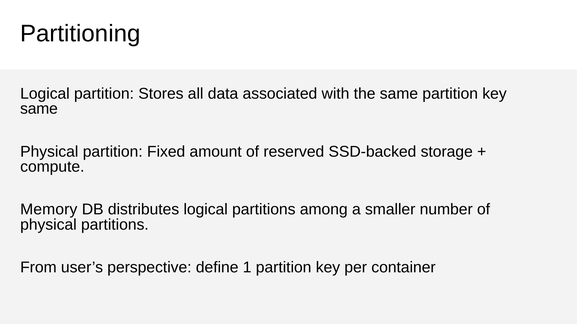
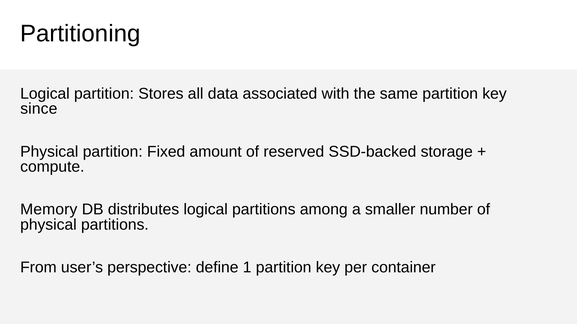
same: same -> since (39, 109)
